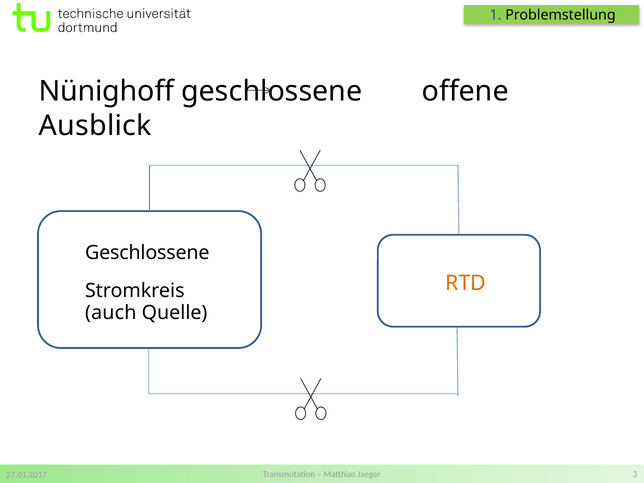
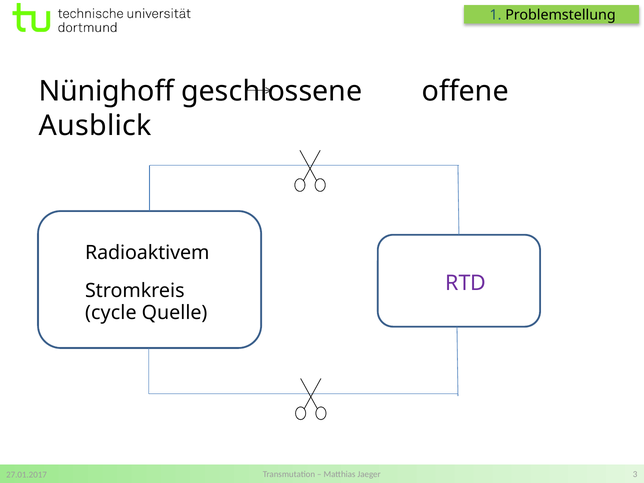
Geschlossene: Geschlossene -> Radioaktivem (147, 253)
RTD colour: orange -> purple (466, 283)
auch: auch -> cycle (111, 313)
